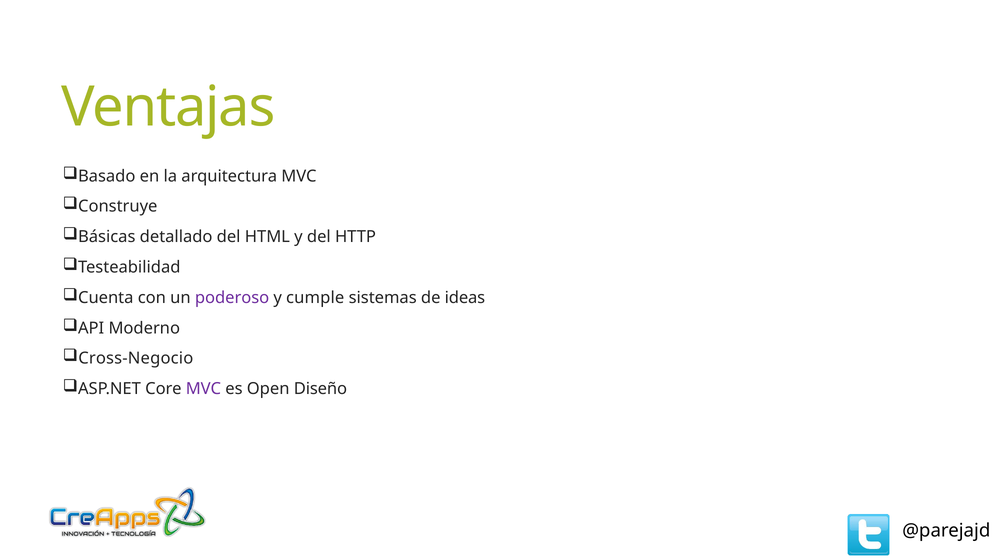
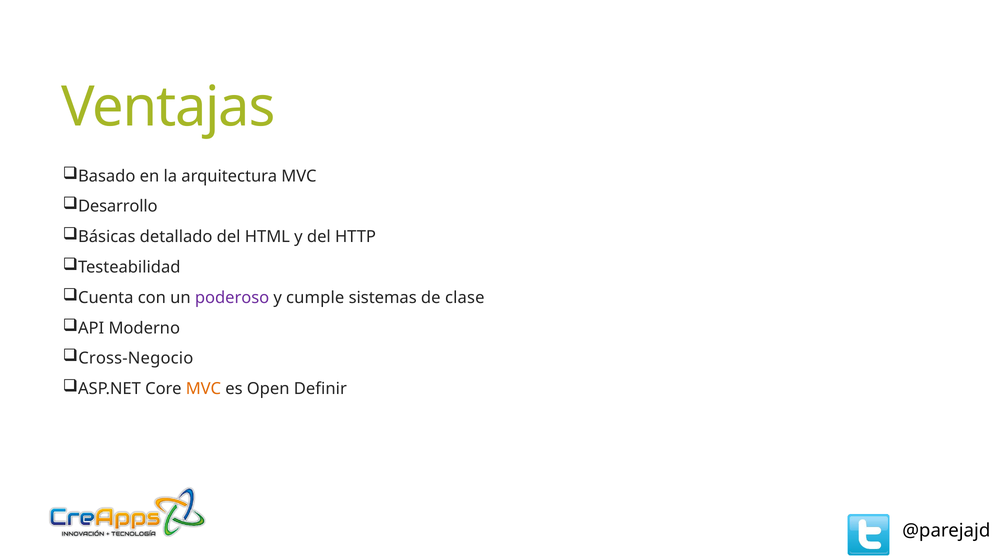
Construye: Construye -> Desarrollo (118, 207)
ideas: ideas -> clase (465, 298)
MVC colour: purple -> orange (203, 389)
Diseño: Diseño -> Definir (320, 389)
